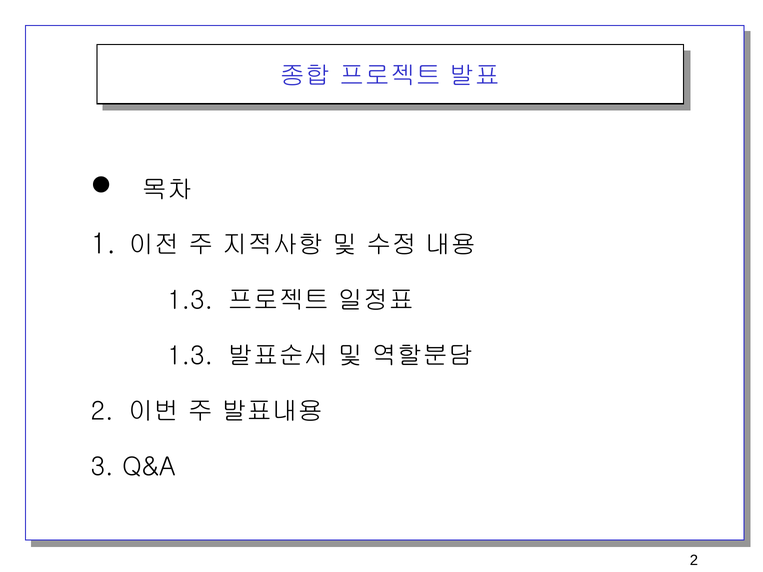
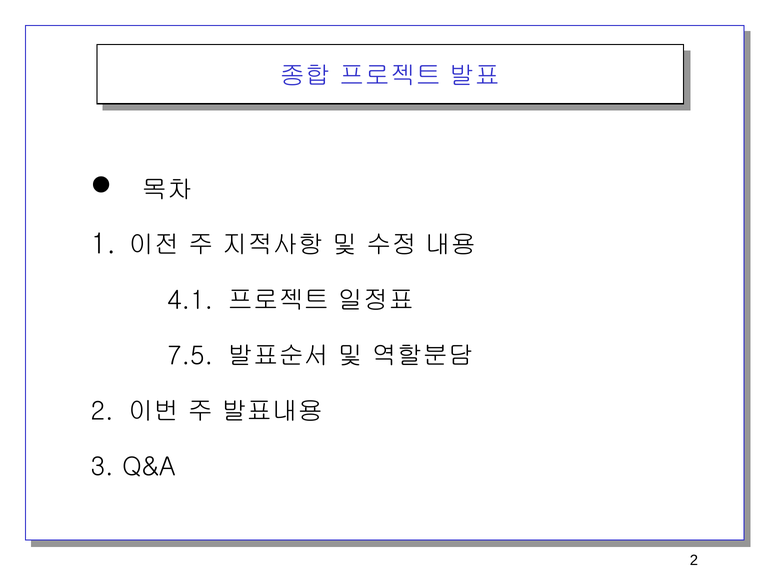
1.3: 1.3 -> 4.1 (190, 301)
1.3: 1.3 -> 7.5 (190, 356)
